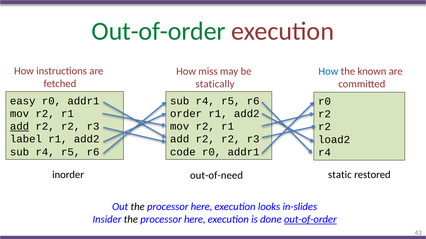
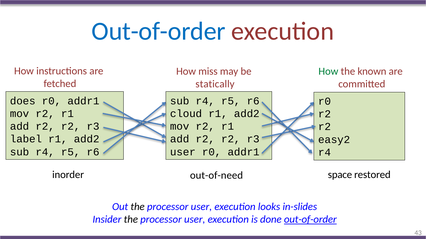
Out-of-order colour: green -> blue (159, 31)
How colour: blue -> green (328, 72)
easy: easy -> does (23, 101)
order: order -> cloud (186, 114)
add underline: present -> none (20, 127)
load2: load2 -> easy2 (334, 140)
code: code -> user (183, 152)
static: static -> space (340, 175)
here: here -> user (201, 207)
here: here -> user (195, 220)
